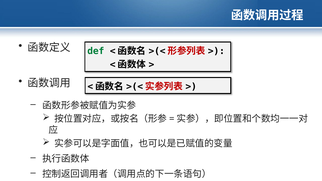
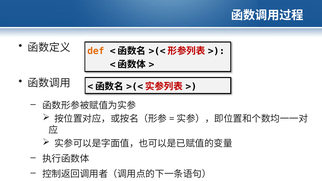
def colour: green -> orange (96, 51)
